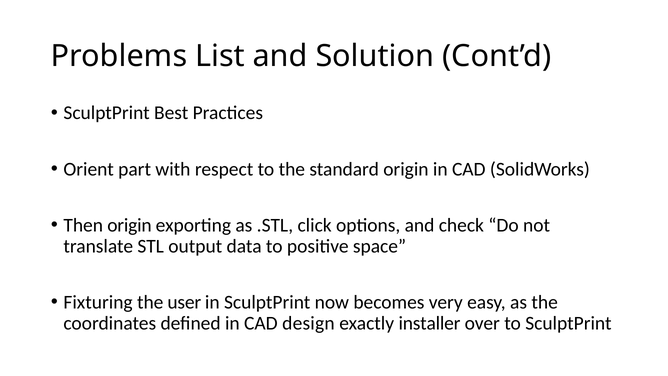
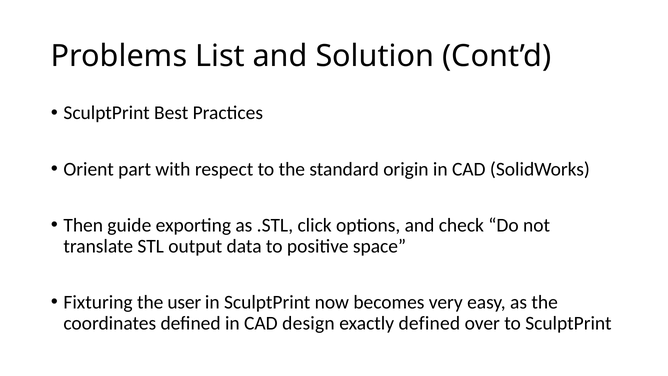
Then origin: origin -> guide (129, 225)
exactly installer: installer -> defined (429, 323)
